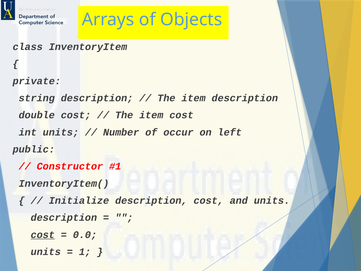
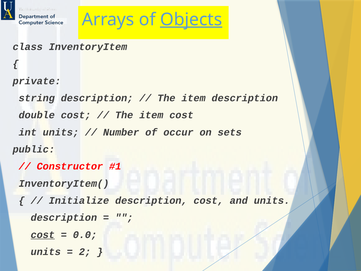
Objects underline: none -> present (191, 20)
left: left -> sets (230, 132)
1: 1 -> 2 (85, 252)
